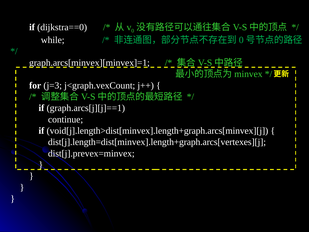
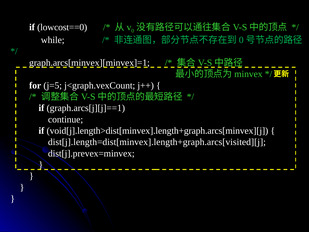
dijkstra==0: dijkstra==0 -> lowcost==0 (62, 27)
j=3: j=3 -> j=5 (53, 85)
dist[j].length=dist[minvex].length+graph.arcs[vertexes][j: dist[j].length=dist[minvex].length+graph.arcs[vertexes][j -> dist[j].length=dist[minvex].length+graph.arcs[visited][j (157, 142)
